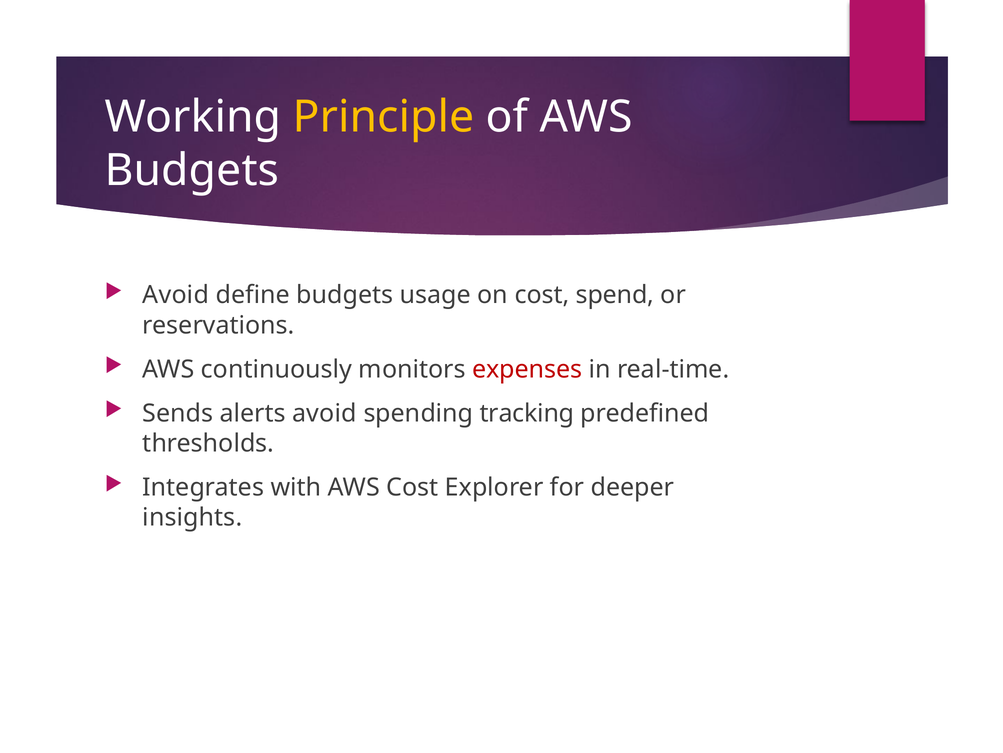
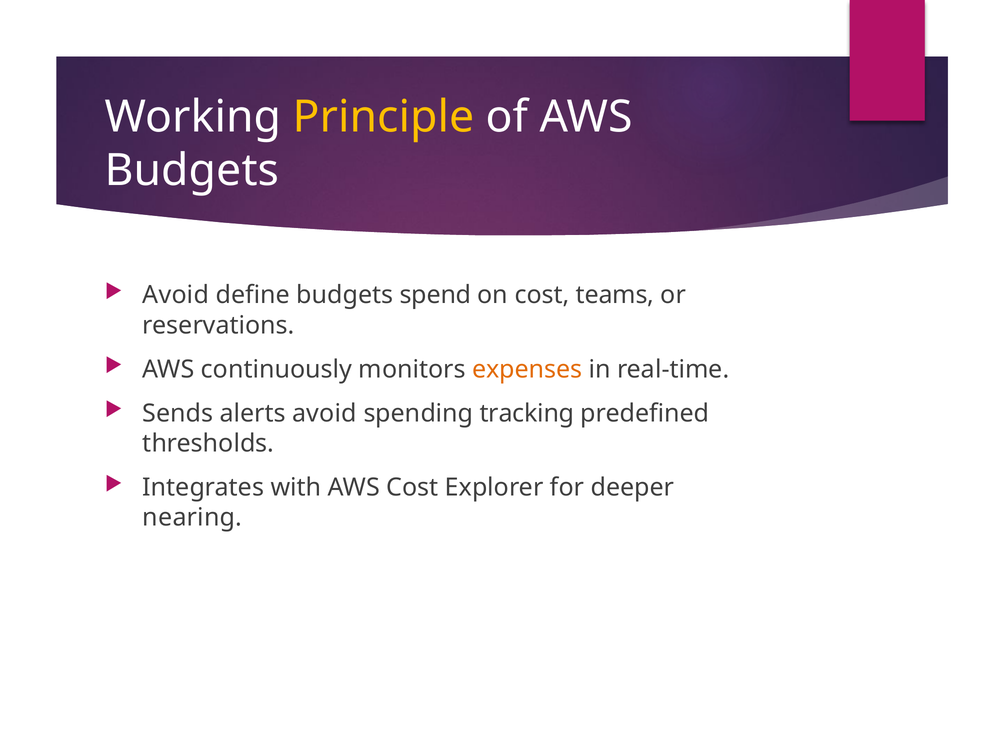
usage: usage -> spend (435, 295)
spend: spend -> teams (615, 295)
expenses colour: red -> orange (527, 369)
insights: insights -> nearing (192, 517)
